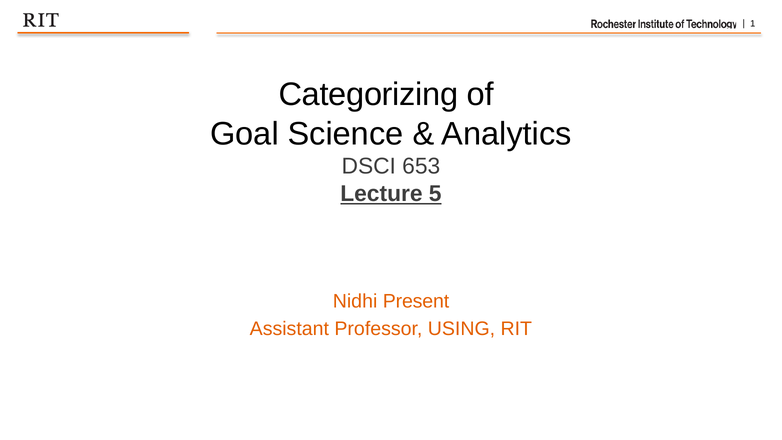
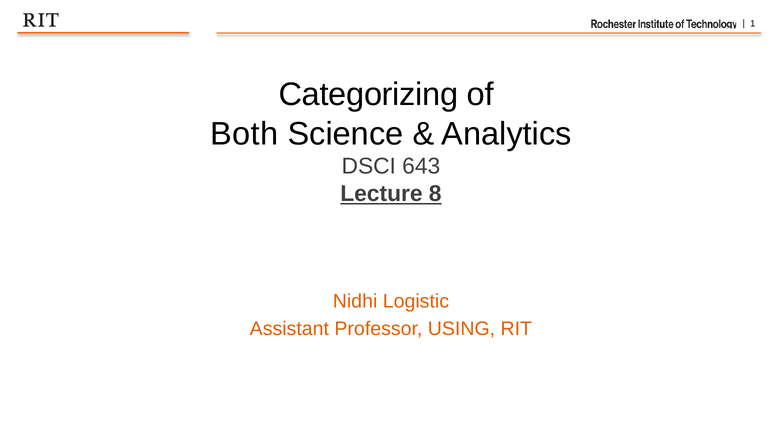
Goal: Goal -> Both (244, 134)
653: 653 -> 643 (421, 166)
5: 5 -> 8 (435, 194)
Present: Present -> Logistic (416, 301)
